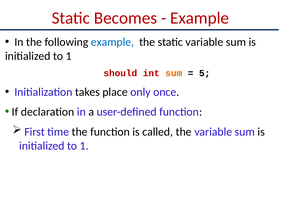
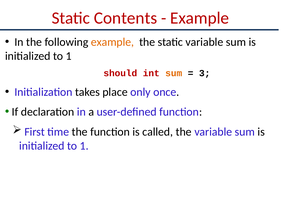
Becomes: Becomes -> Contents (125, 18)
example colour: blue -> orange (112, 42)
5: 5 -> 3 (205, 73)
